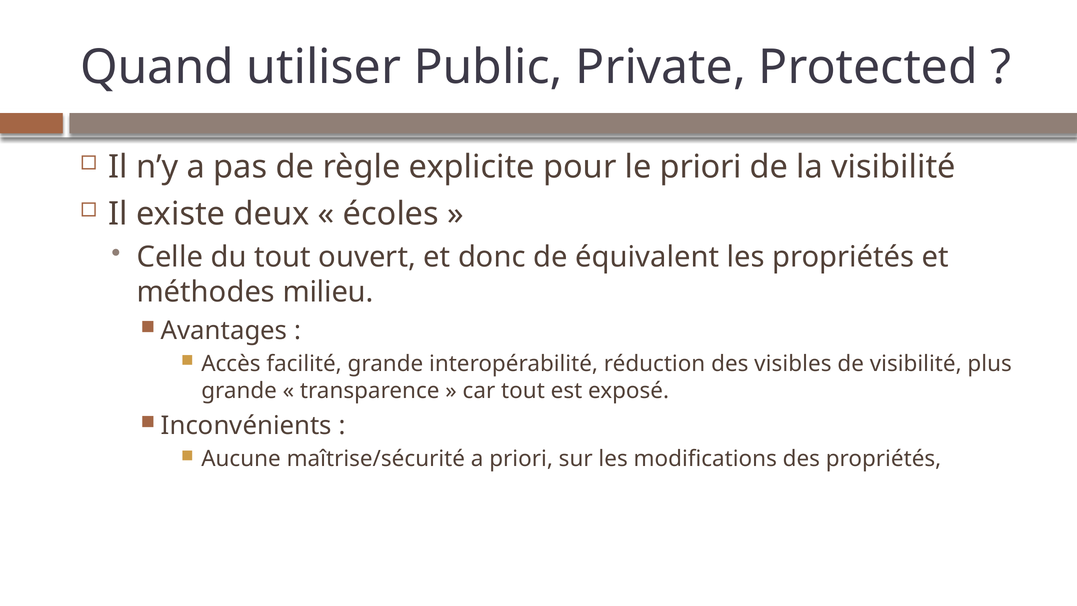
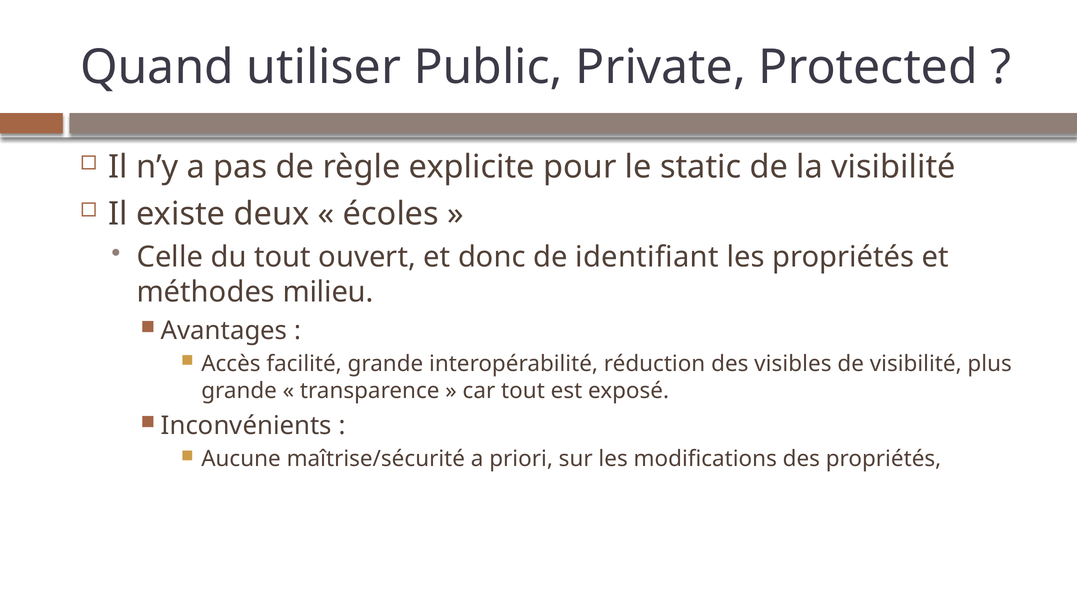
le priori: priori -> static (701, 167)
équivalent: équivalent -> identifiant (647, 257)
